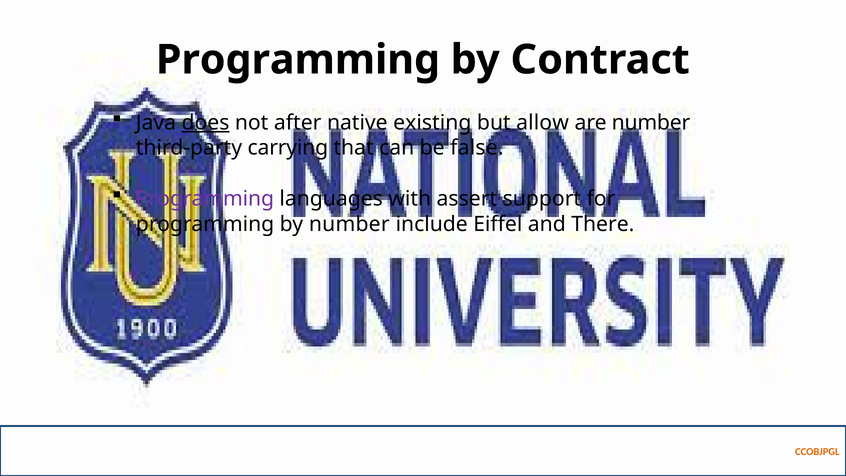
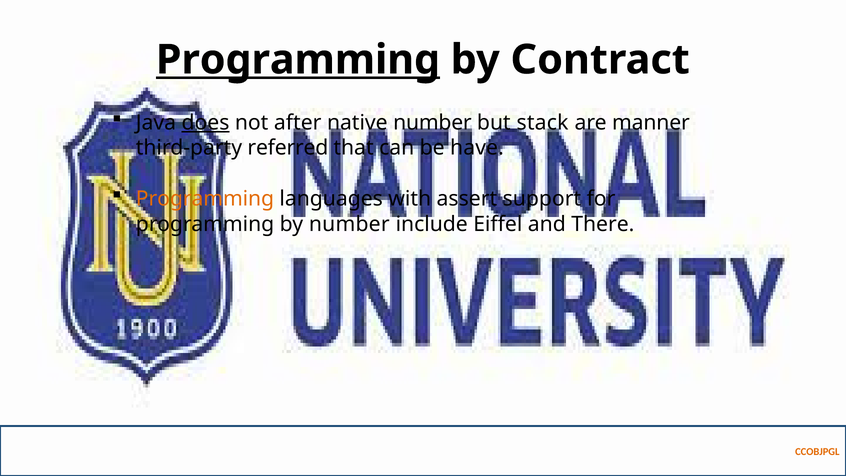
Programming underline: none -> present (298, 60)
native existing: existing -> number (432, 123)
allow: allow -> stack (543, 123)
are number: number -> manner (651, 123)
carrying: carrying -> referred (288, 148)
false: false -> have (477, 148)
Programming colour: purple -> orange (205, 199)
